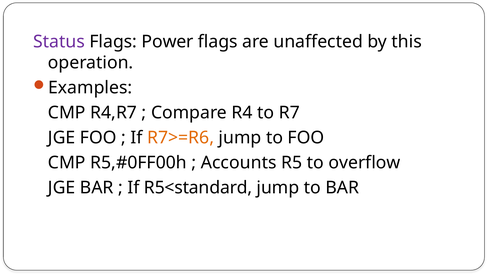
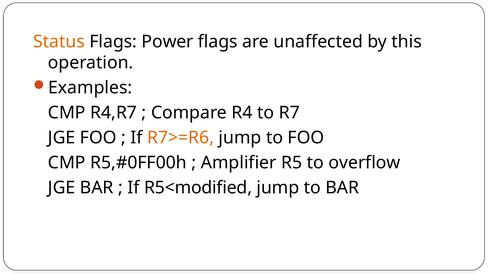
Status colour: purple -> orange (59, 42)
Accounts: Accounts -> Amplifier (239, 163)
R5<standard: R5<standard -> R5<modified (198, 188)
